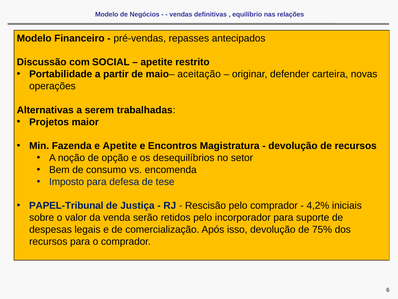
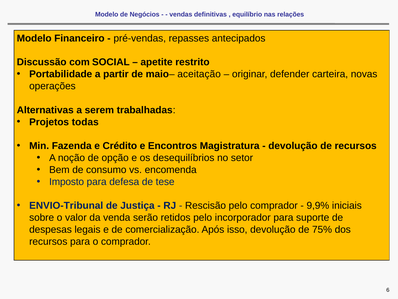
maior: maior -> todas (85, 122)
e Apetite: Apetite -> Crédito (120, 146)
PAPEL-Tribunal: PAPEL-Tribunal -> ENVIO-Tribunal (66, 205)
4,2%: 4,2% -> 9,9% (318, 205)
